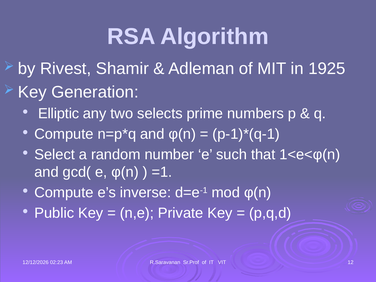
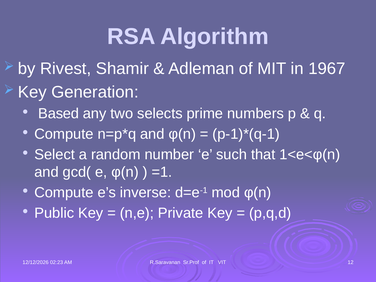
1925: 1925 -> 1967 (327, 69)
Elliptic: Elliptic -> Based (59, 114)
